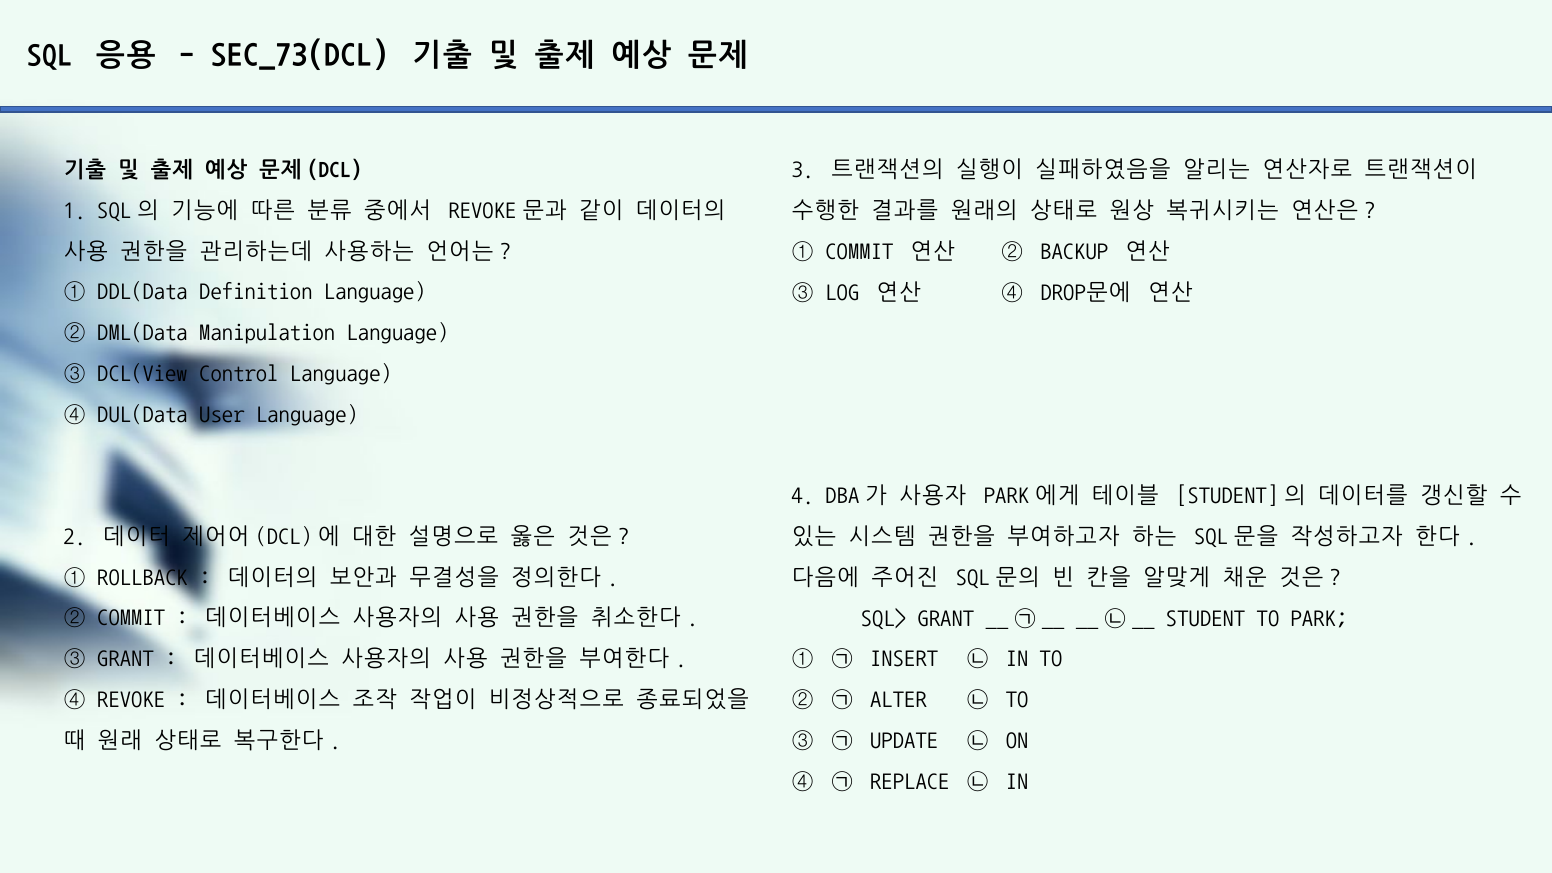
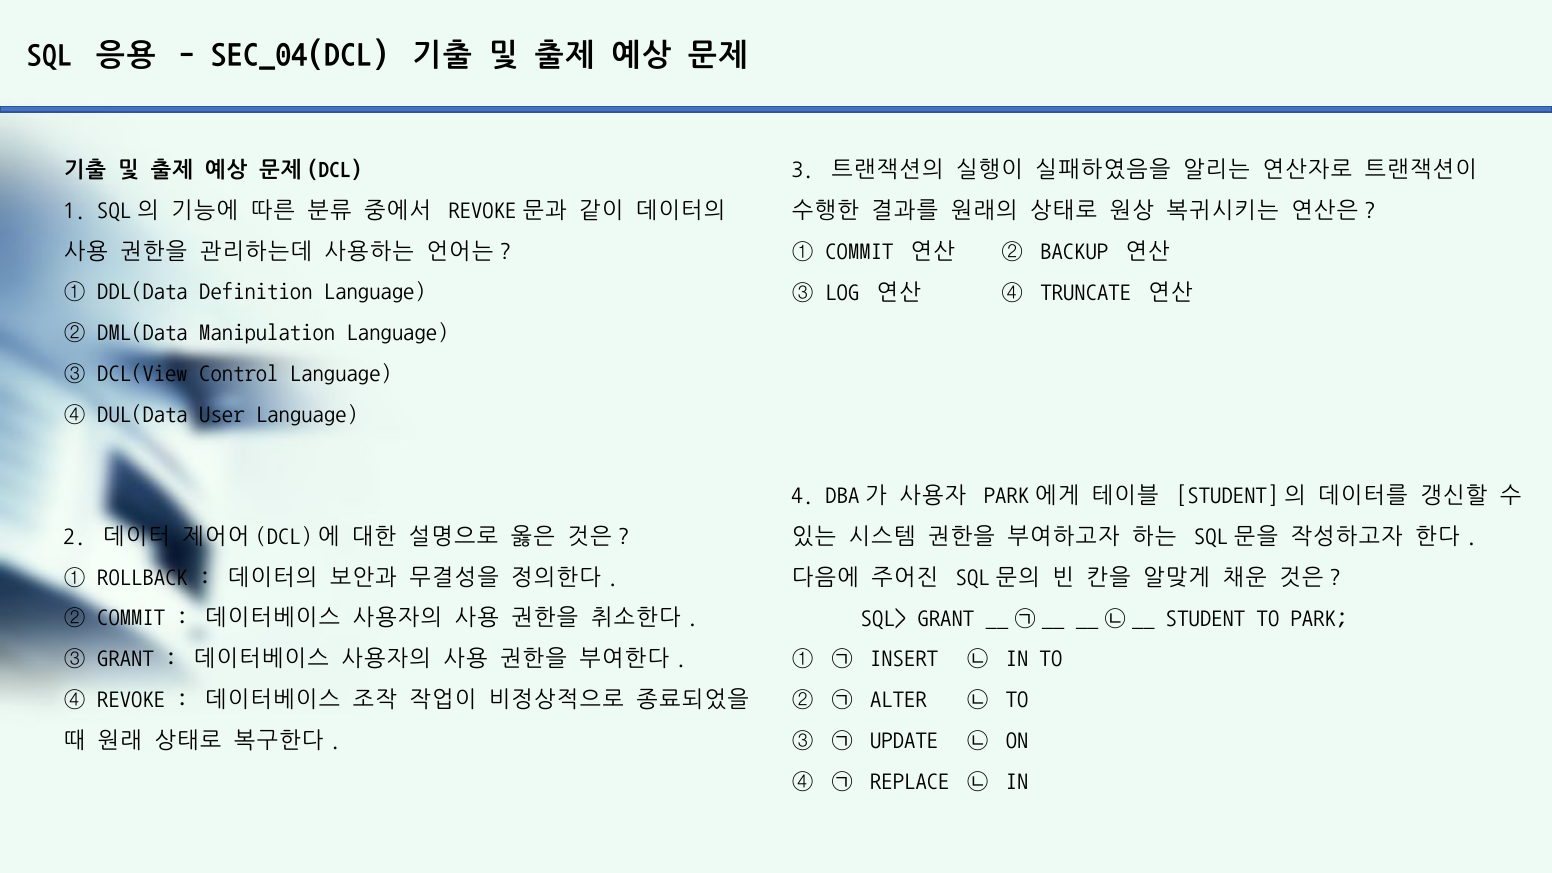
SEC_73(DCL: SEC_73(DCL -> SEC_04(DCL (300, 54)
DROP문에: DROP문에 -> TRUNCATE (1086, 292)
